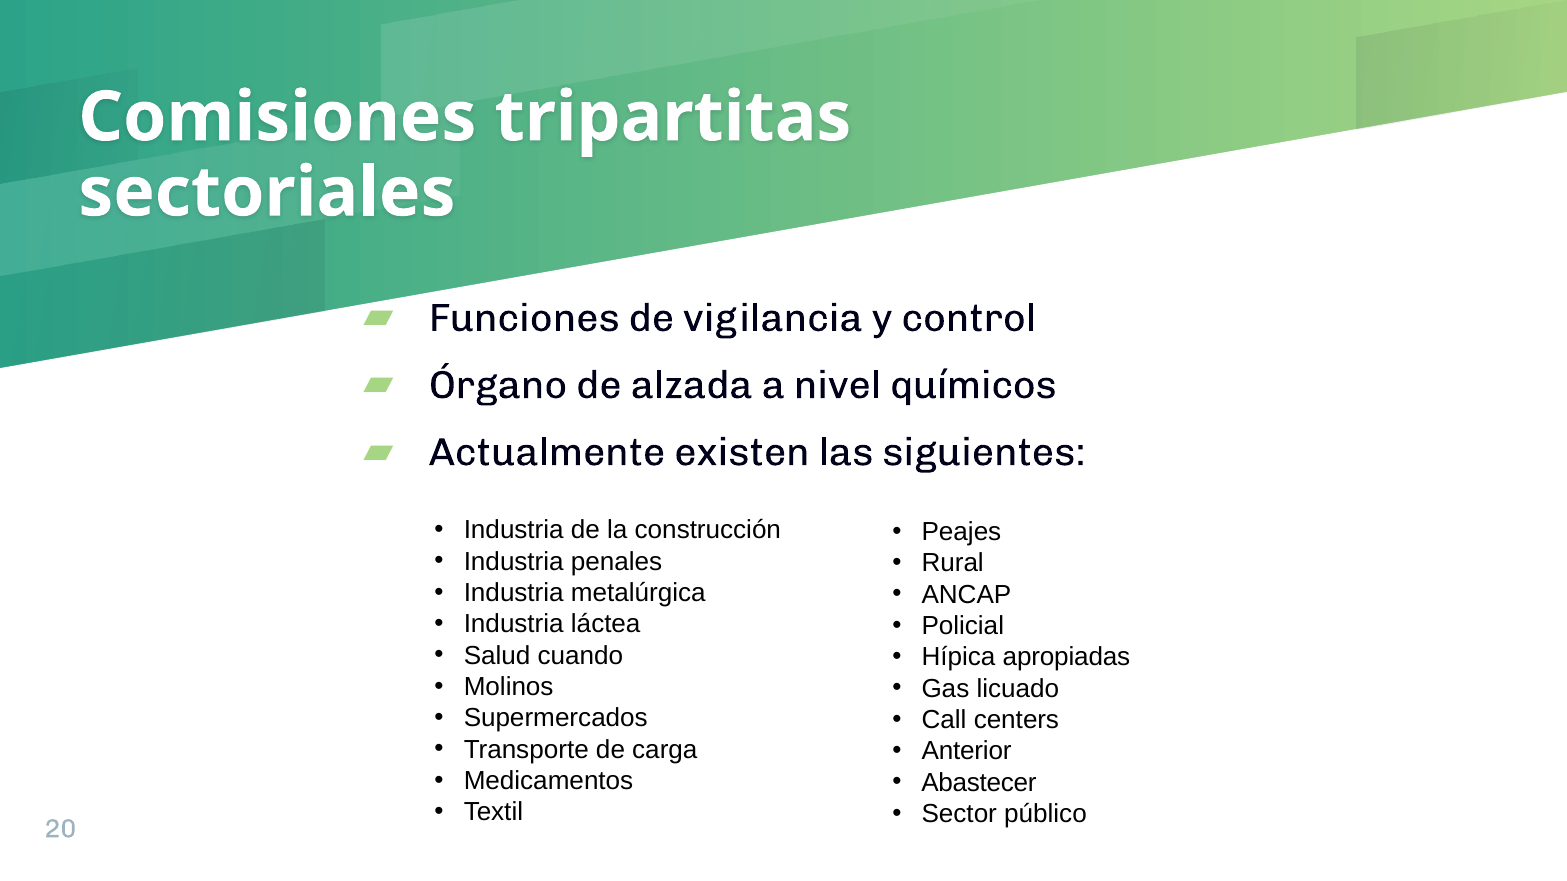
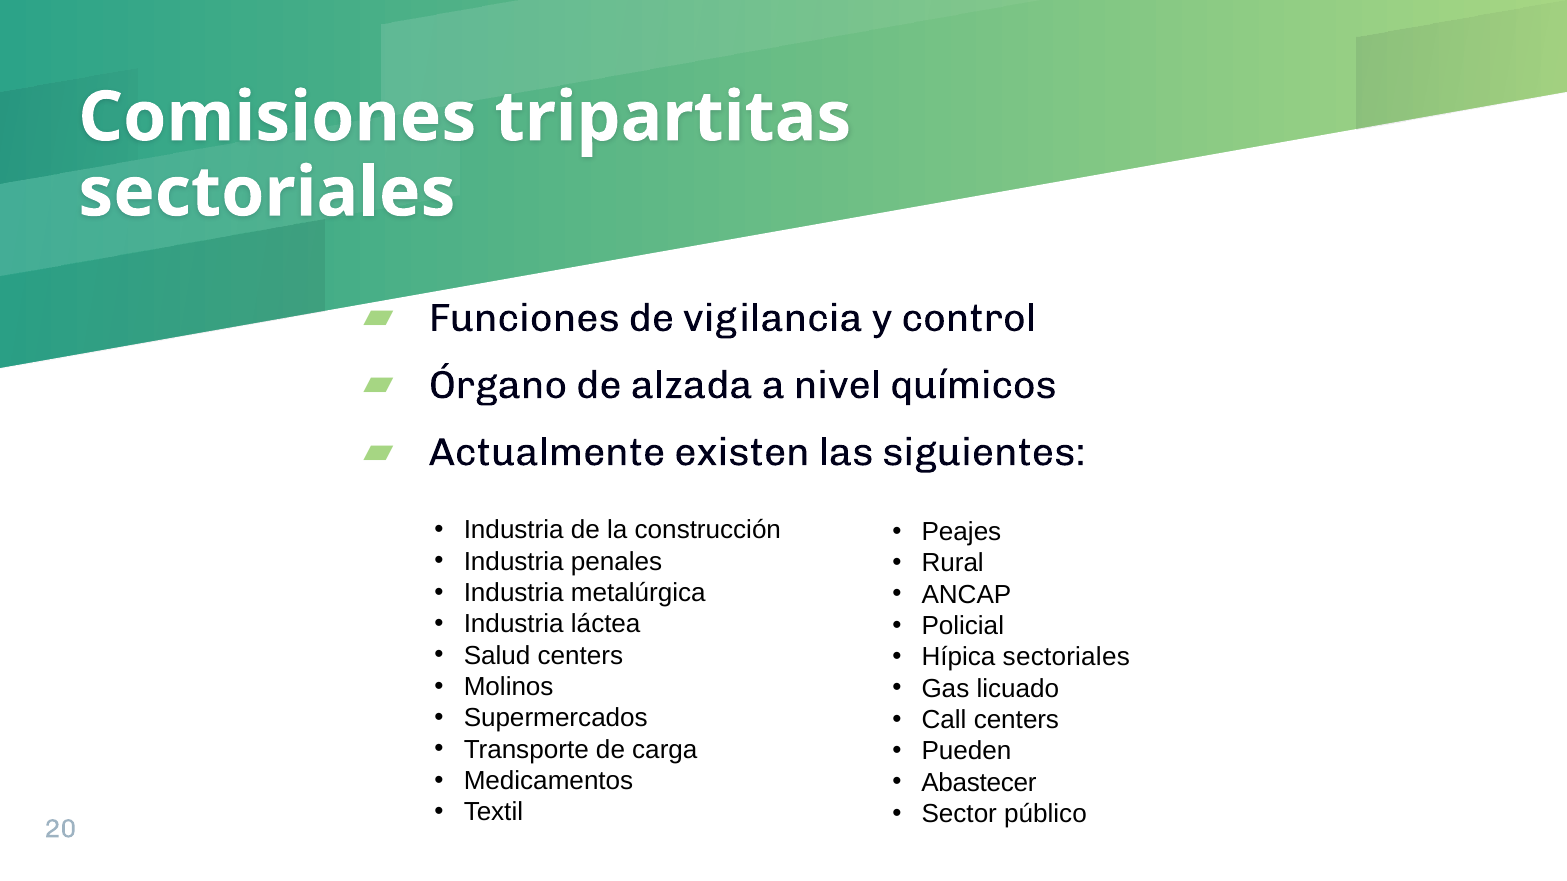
Salud cuando: cuando -> centers (580, 656)
Hípica apropiadas: apropiadas -> sectoriales (1066, 658)
Anterior: Anterior -> Pueden (966, 752)
